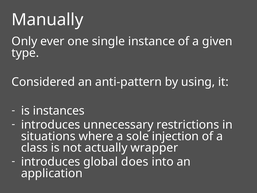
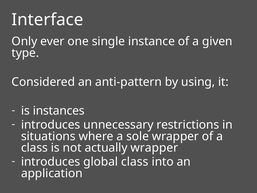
Manually: Manually -> Interface (47, 20)
sole injection: injection -> wrapper (175, 136)
global does: does -> class (135, 161)
